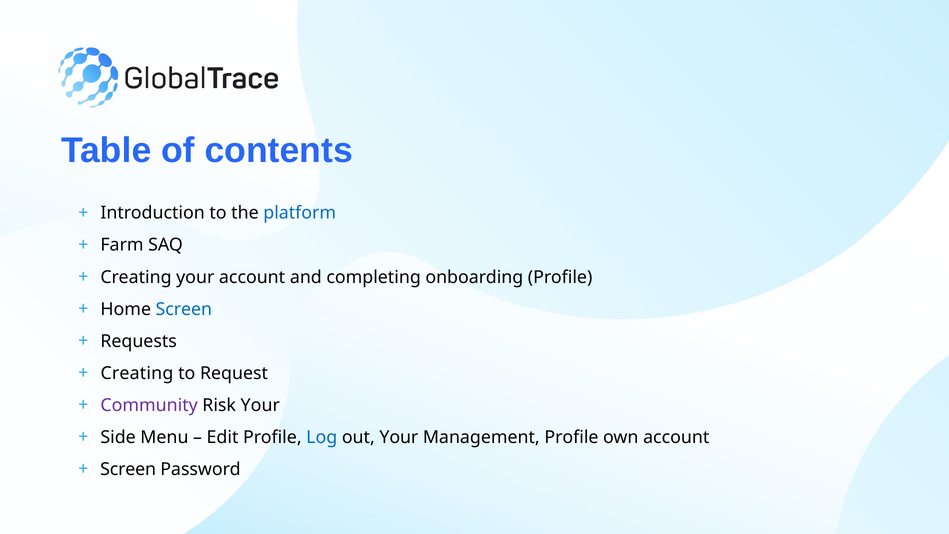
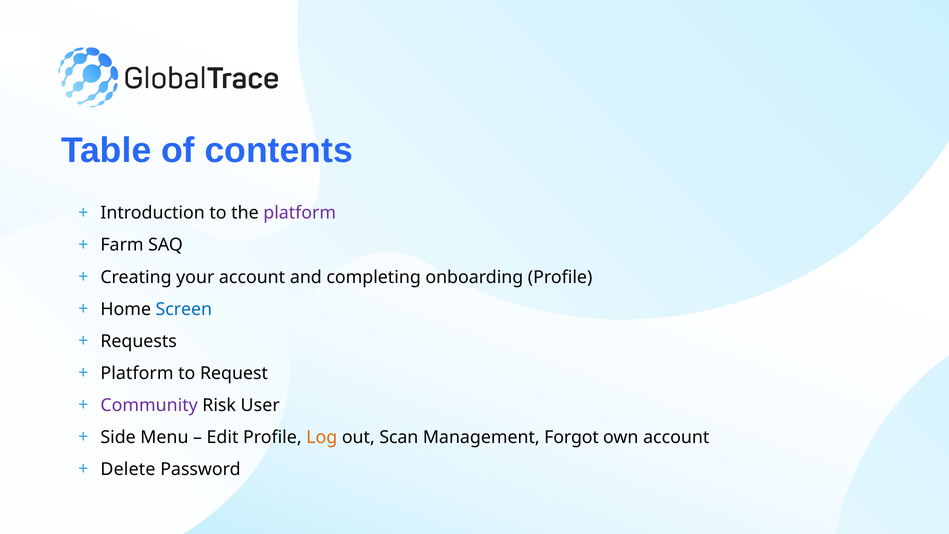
platform colour: blue -> purple (300, 213)
Creating: Creating -> Platform (137, 373)
Risk Your: Your -> User (260, 405)
Log colour: blue -> orange (322, 437)
out Your: Your -> Scan (399, 437)
Management Profile: Profile -> Forgot (572, 437)
Screen: Screen -> Delete (128, 469)
